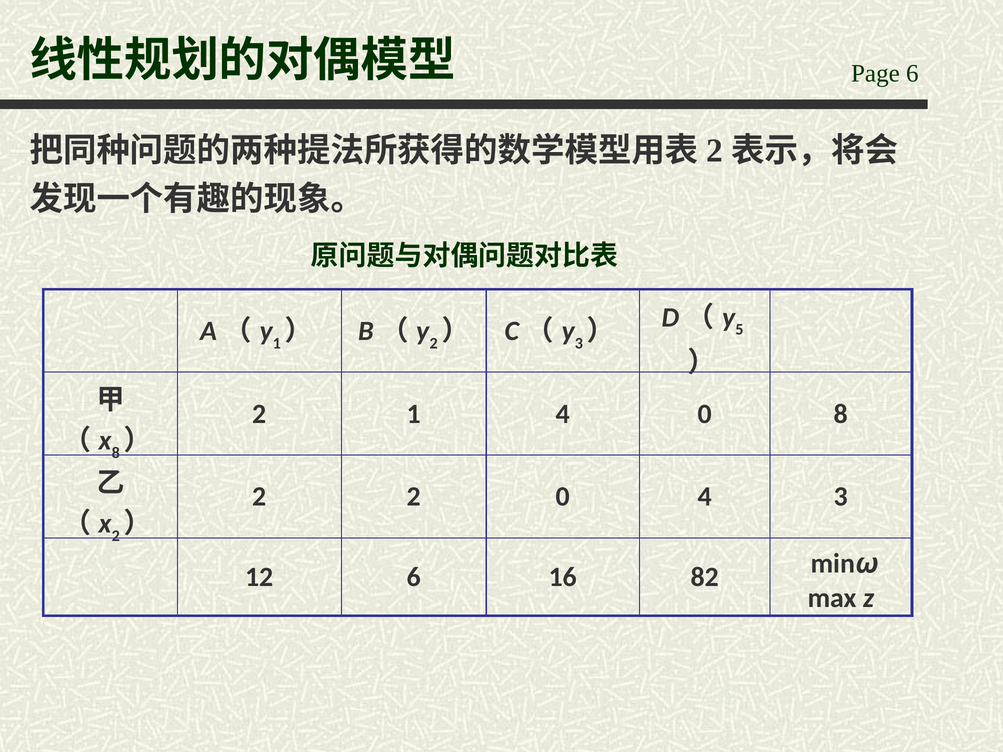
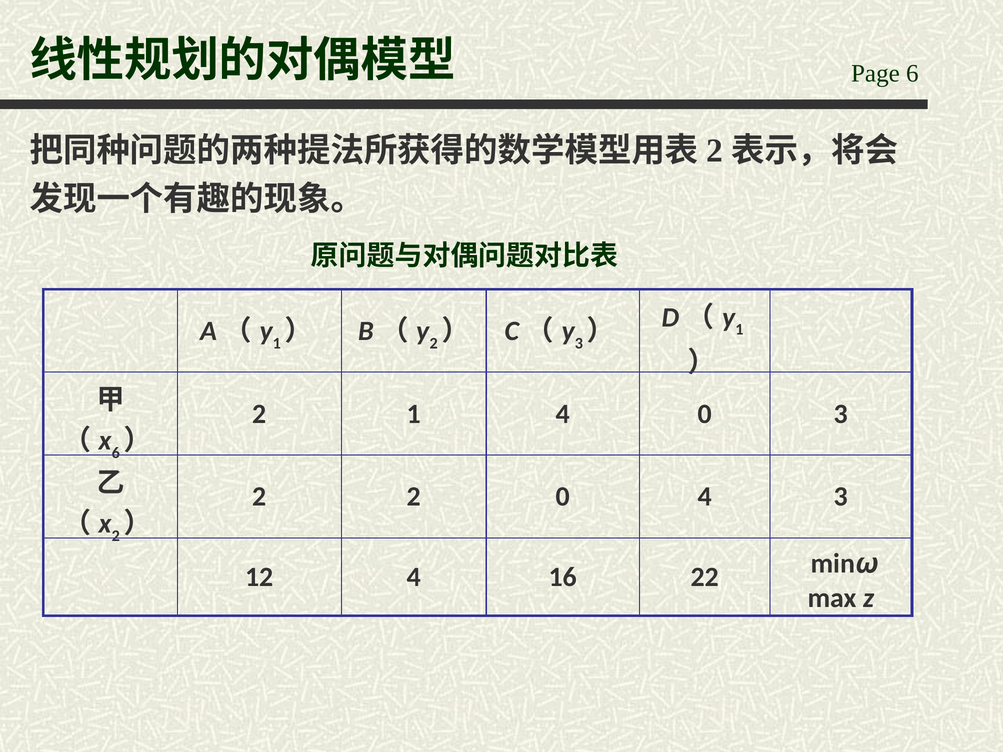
5: 5 -> 1 (739, 330)
0 8: 8 -> 3 (841, 414)
8: 8 -> 6 (116, 453)
12 6: 6 -> 4 (414, 577)
82: 82 -> 22 (705, 577)
